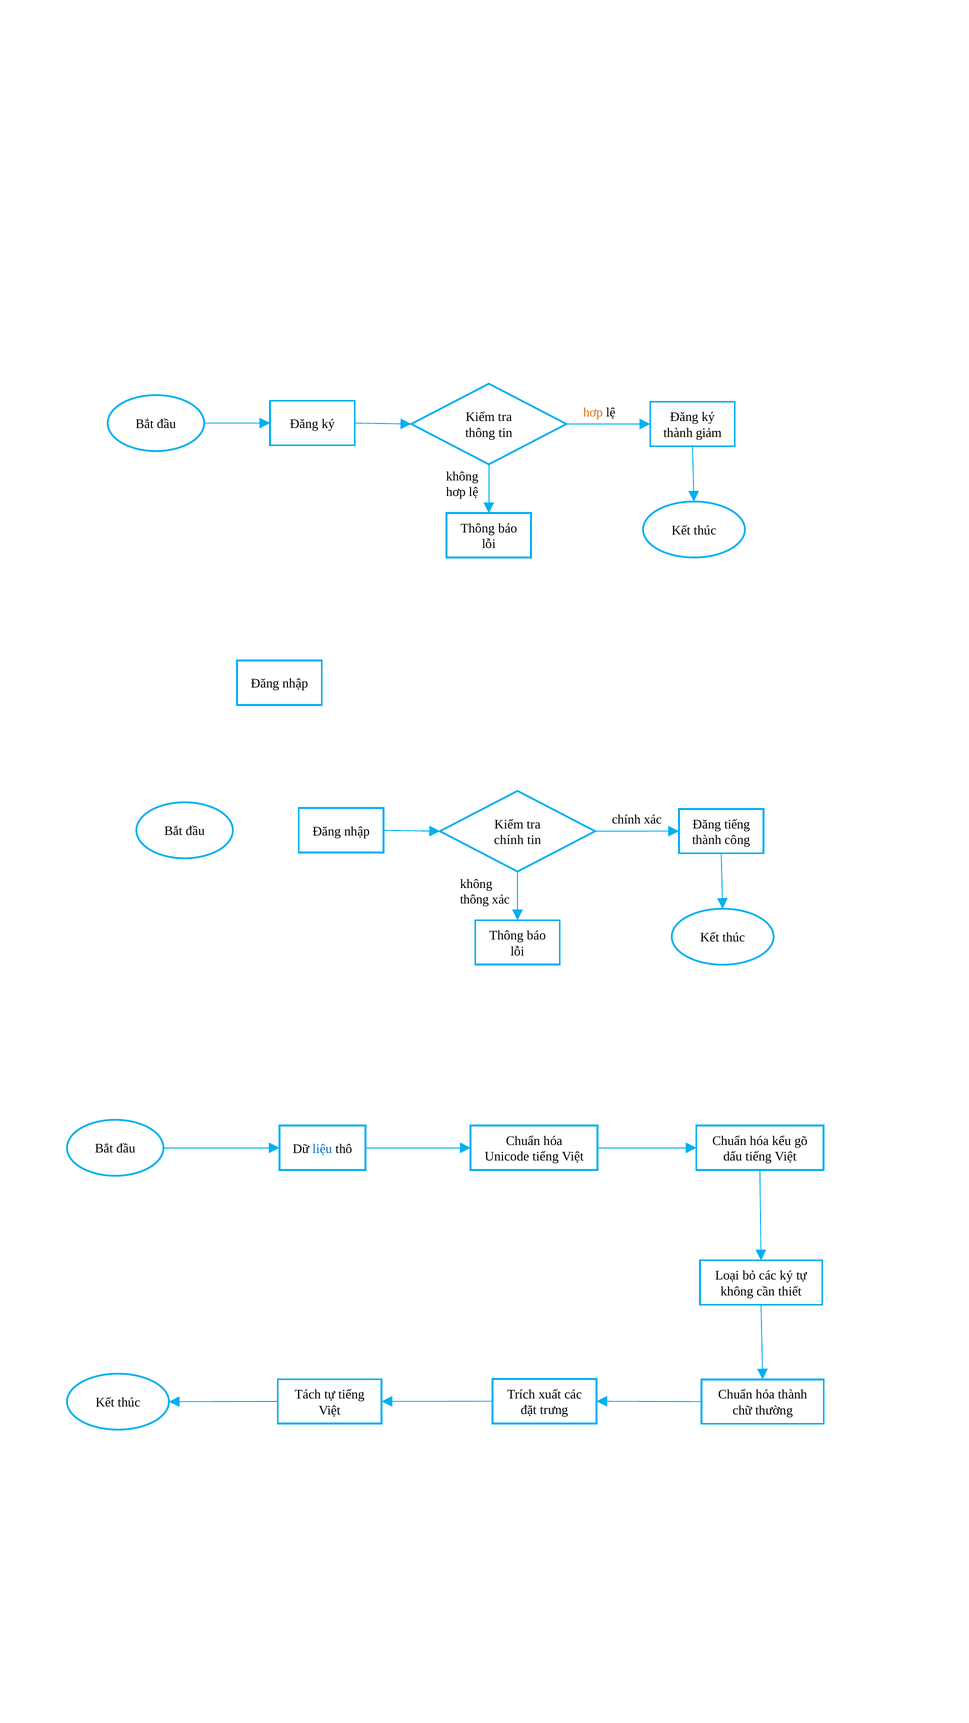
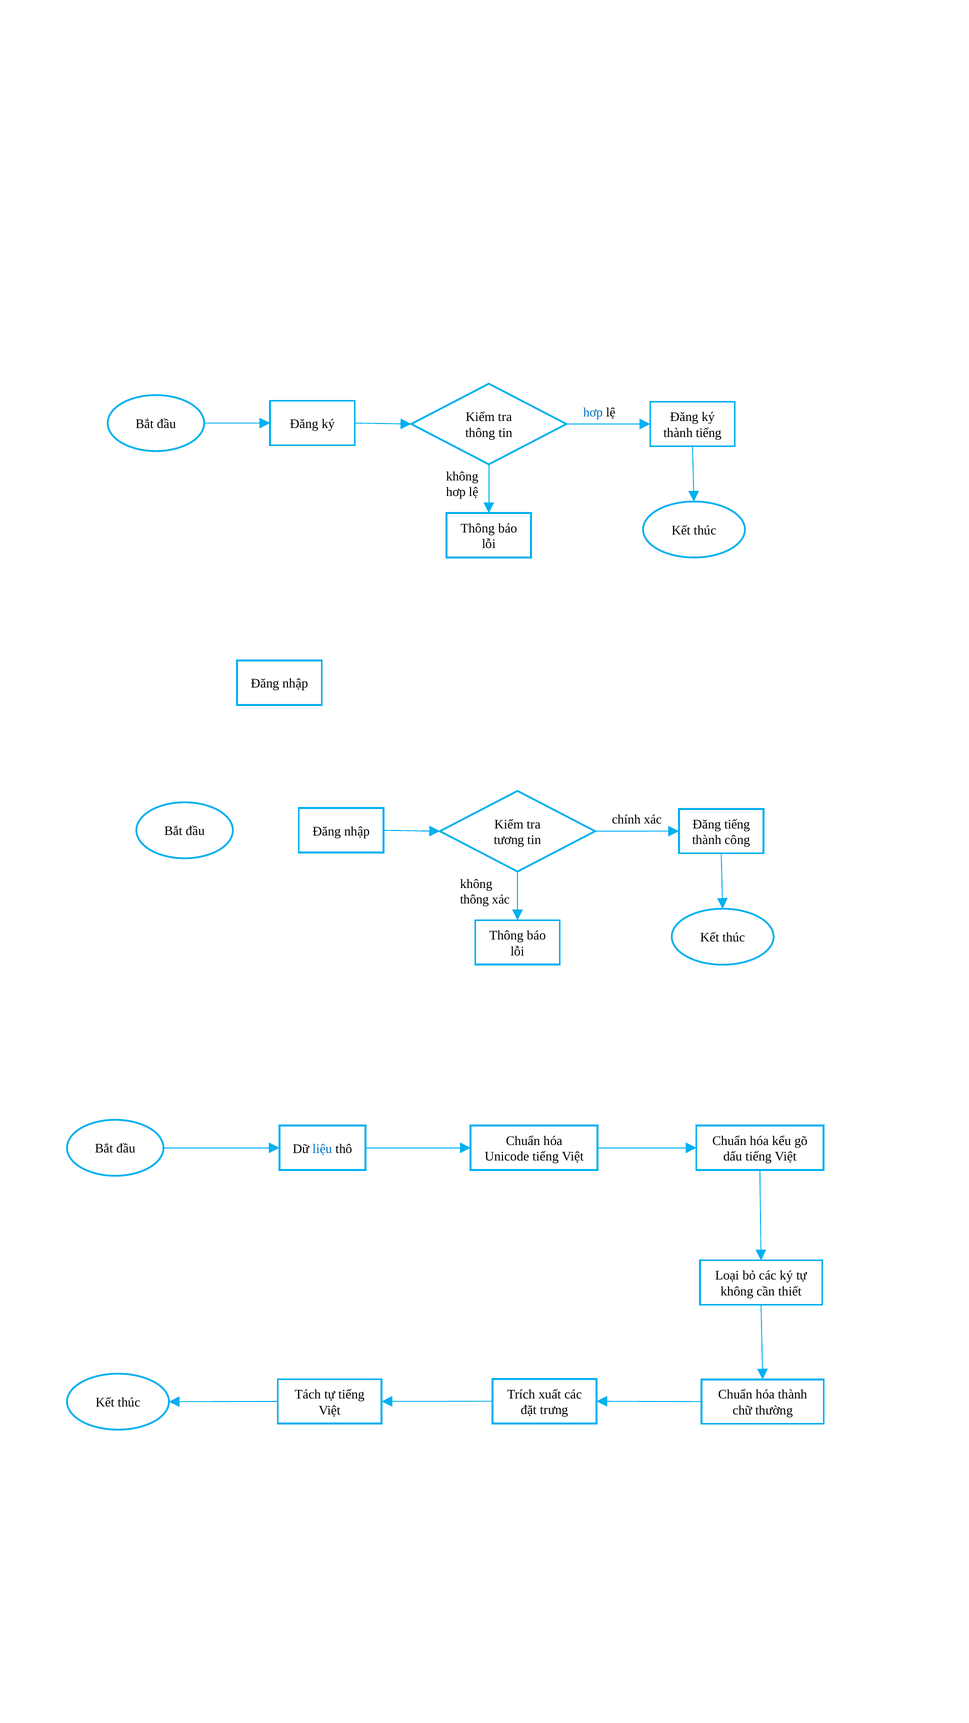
hơp colour: orange -> blue (593, 412)
thành giảm: giảm -> tiếng (709, 433)
chính: chính -> tương (509, 840)
